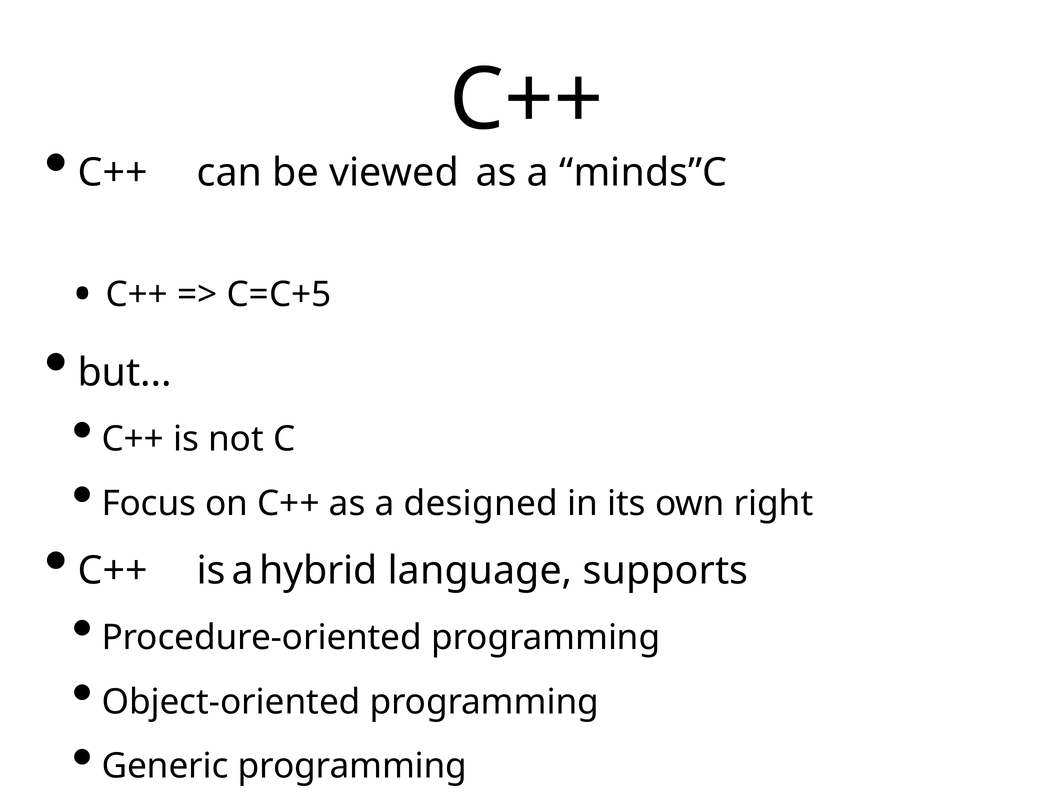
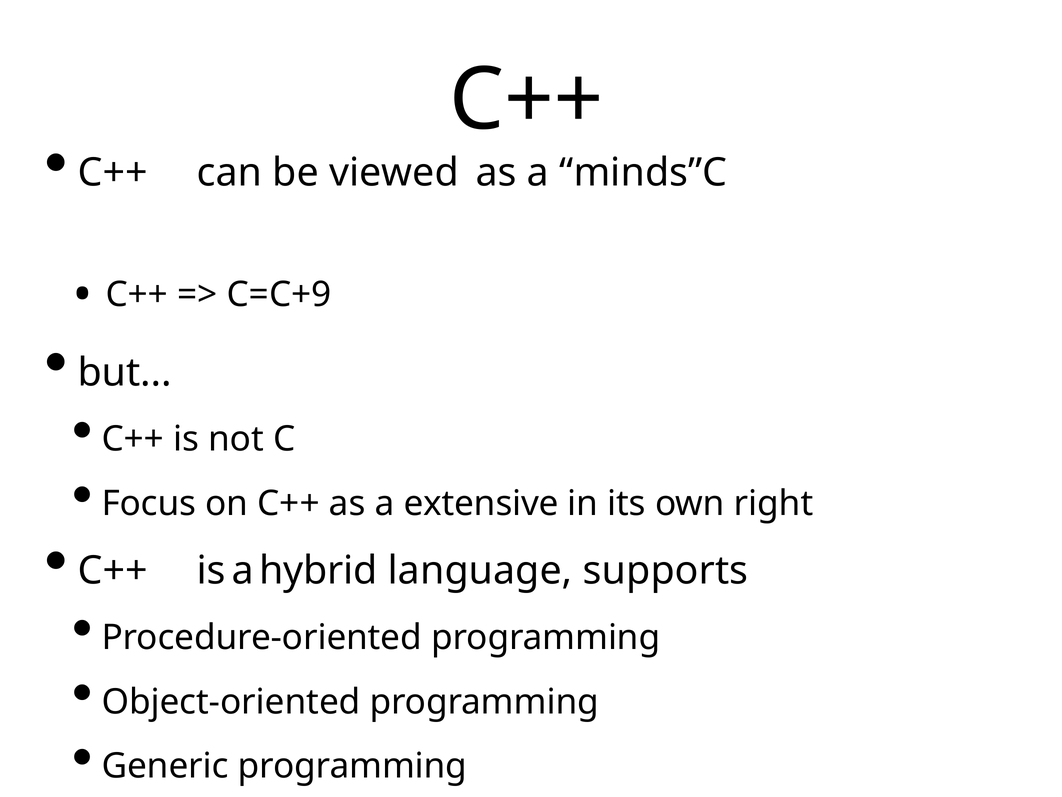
C=C+5: C=C+5 -> C=C+9 (279, 294)
designed: designed -> extensive (481, 503)
